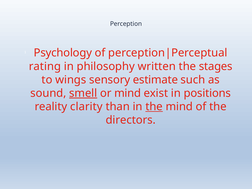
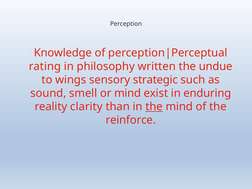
Psychology: Psychology -> Knowledge (63, 53)
stages: stages -> undue (216, 66)
estimate: estimate -> strategic (155, 80)
smell underline: present -> none (83, 93)
positions: positions -> enduring (207, 93)
directors: directors -> reinforce (131, 120)
